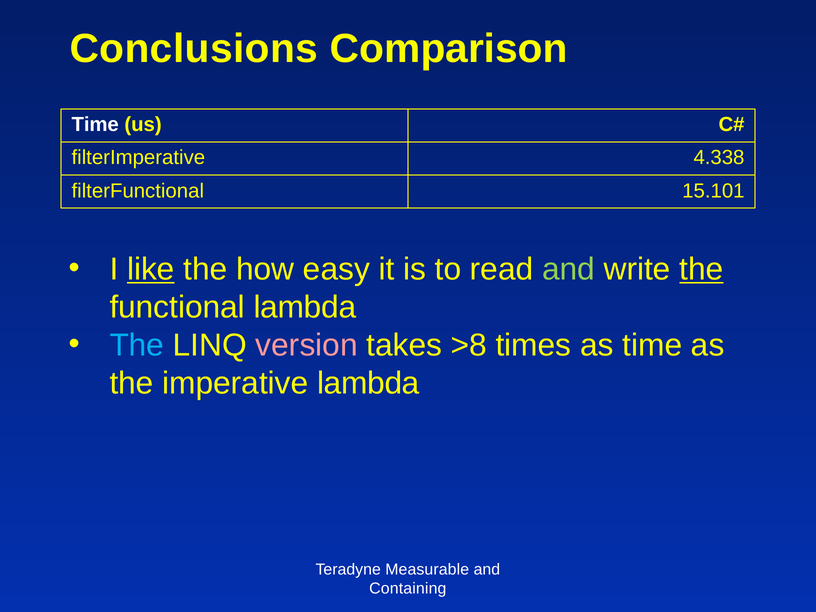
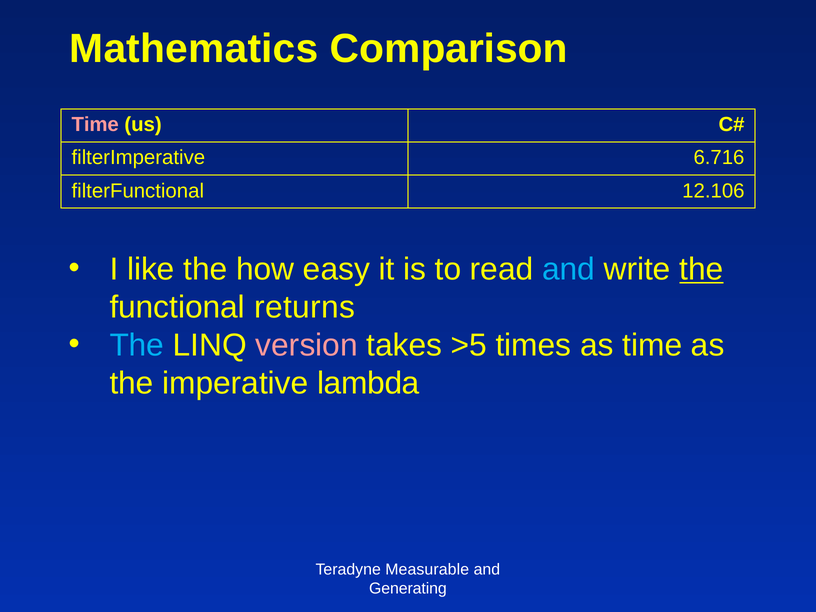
Conclusions: Conclusions -> Mathematics (194, 49)
Time colour: white -> pink (95, 125)
4.338: 4.338 -> 6.716 (719, 158)
15.101: 15.101 -> 12.106 (713, 191)
like underline: present -> none (151, 269)
and colour: light green -> light blue (569, 269)
functional lambda: lambda -> returns (305, 307)
>8: >8 -> >5 (469, 345)
Containing: Containing -> Generating (408, 589)
